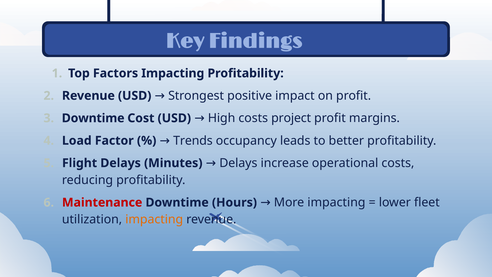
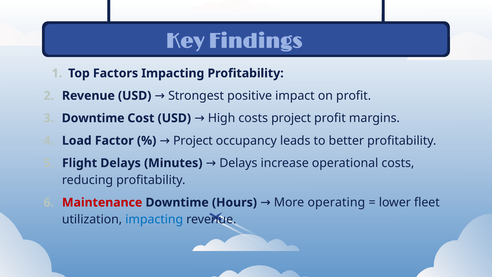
Trends: Trends -> Project (193, 141)
More impacting: impacting -> operating (336, 202)
impacting colour: orange -> blue (154, 219)
